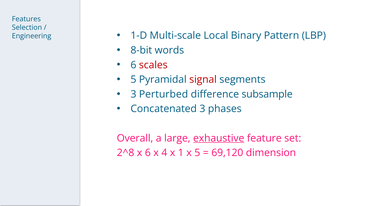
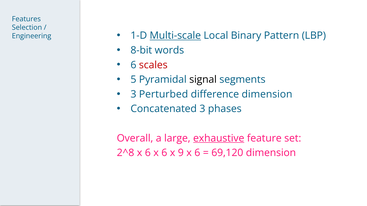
Multi-scale underline: none -> present (175, 36)
signal colour: red -> black (203, 80)
difference subsample: subsample -> dimension (267, 94)
6 x 4: 4 -> 6 (164, 153)
1: 1 -> 9 (181, 153)
5: 5 -> 6 (197, 153)
